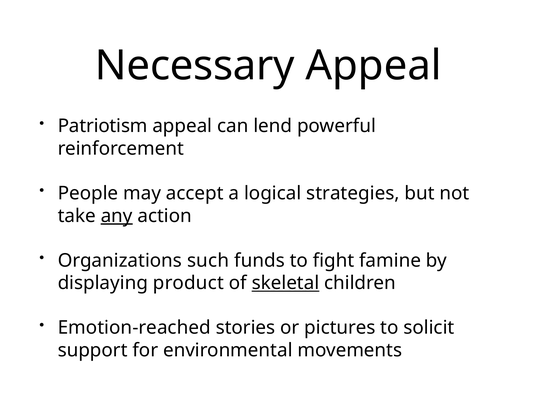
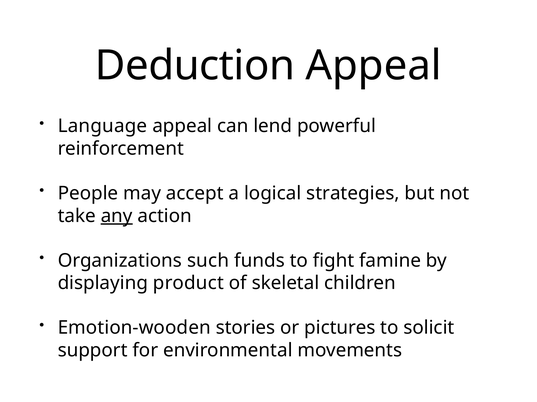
Necessary: Necessary -> Deduction (195, 66)
Patriotism: Patriotism -> Language (102, 126)
skeletal underline: present -> none (285, 284)
Emotion-reached: Emotion-reached -> Emotion-wooden (134, 328)
